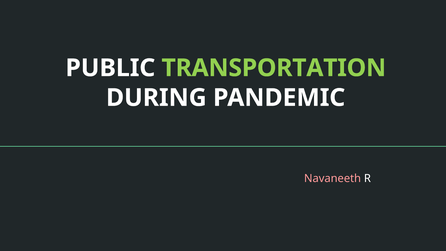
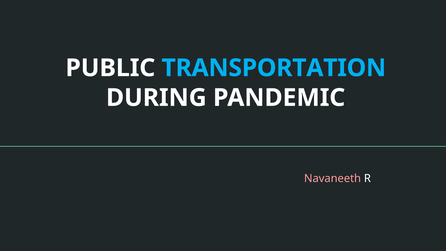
TRANSPORTATION colour: light green -> light blue (274, 68)
